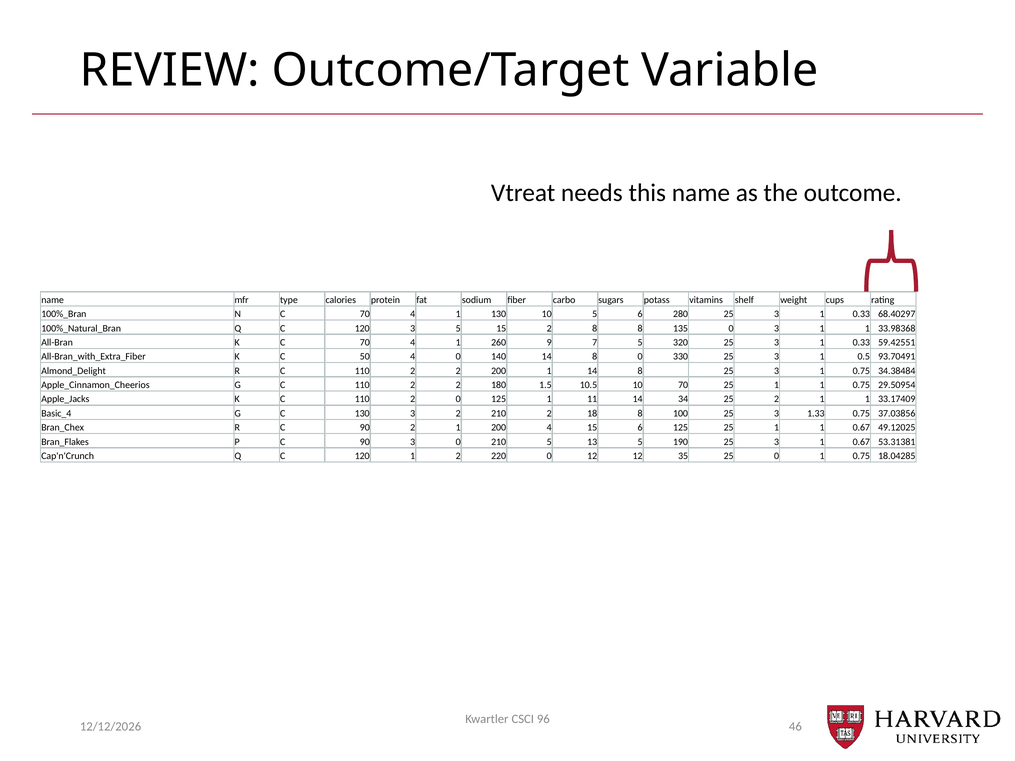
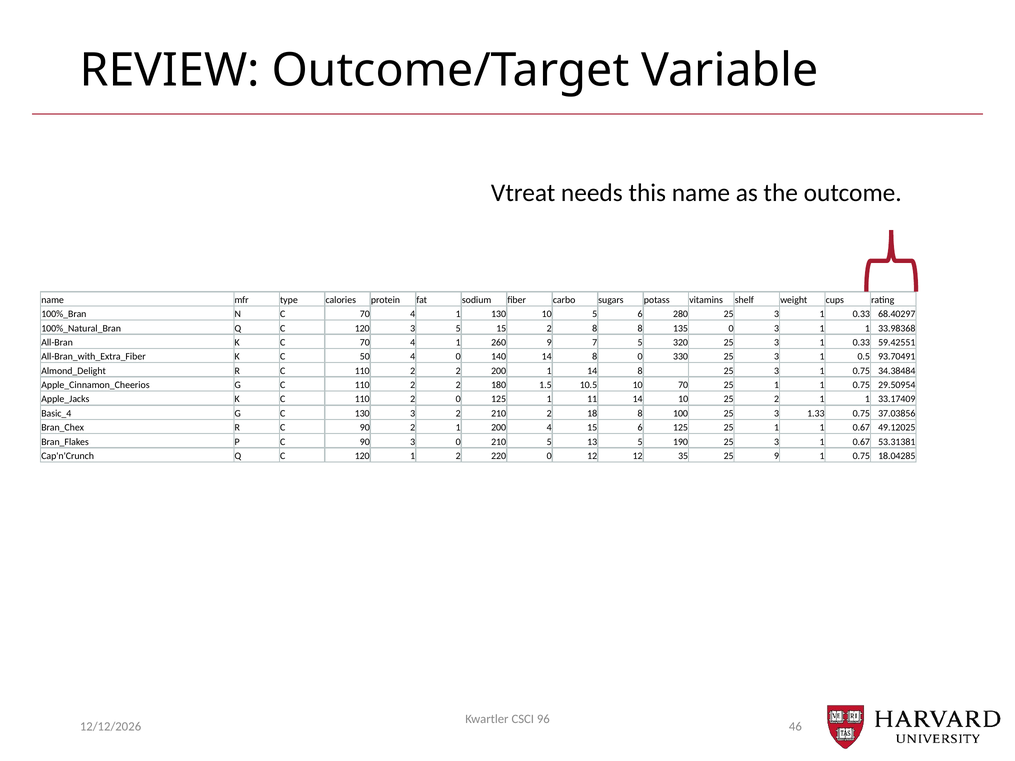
14 34: 34 -> 10 (683, 399)
25 0: 0 -> 9 (777, 456)
